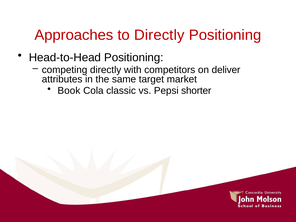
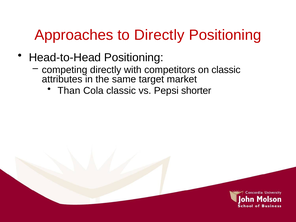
on deliver: deliver -> classic (226, 70)
Book: Book -> Than (69, 91)
